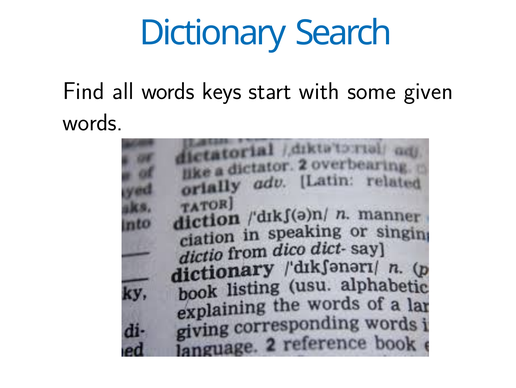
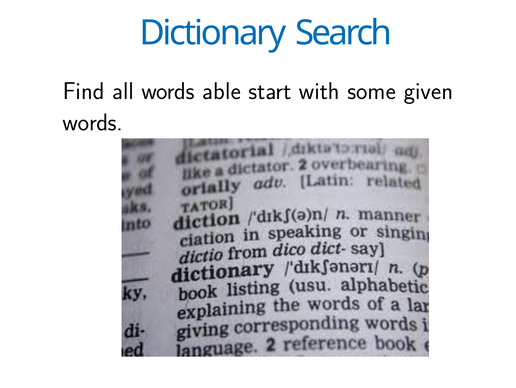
keys: keys -> able (221, 91)
